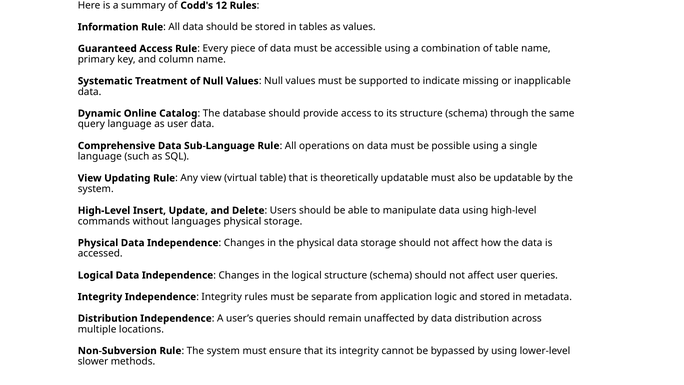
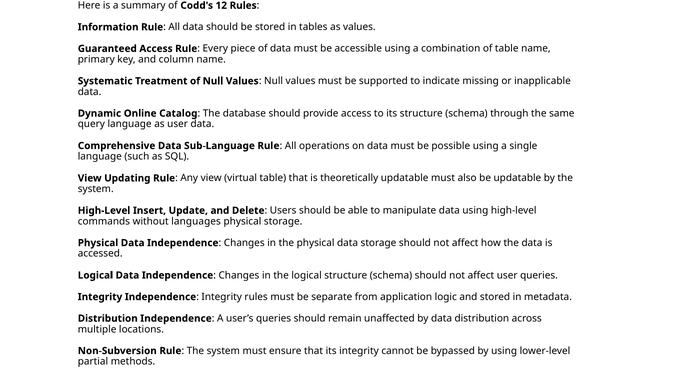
slower: slower -> partial (93, 361)
